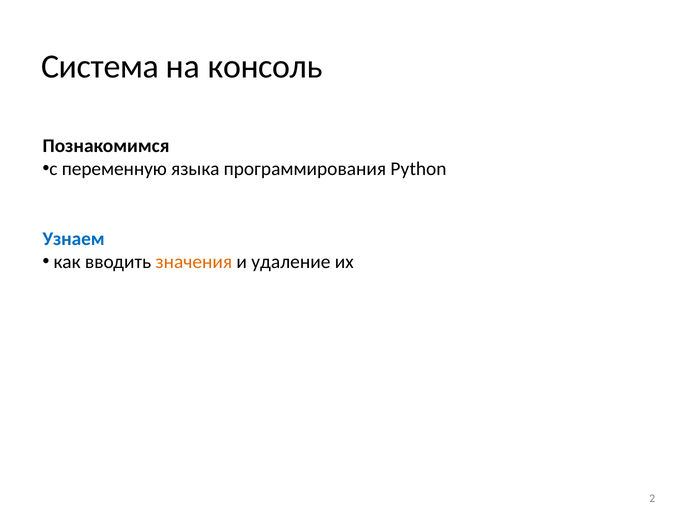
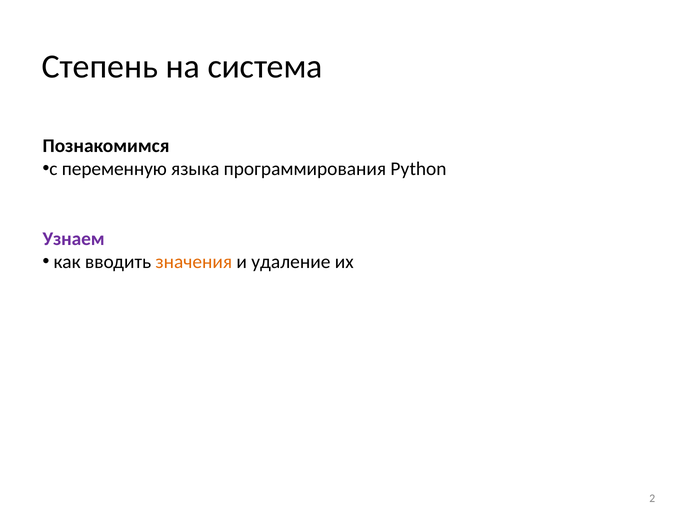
Система: Система -> Степень (100, 67)
консоль: консоль -> система (265, 67)
Узнаем colour: blue -> purple (74, 239)
